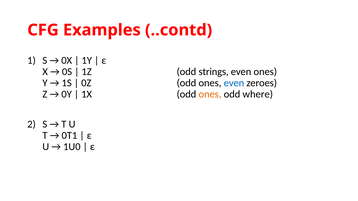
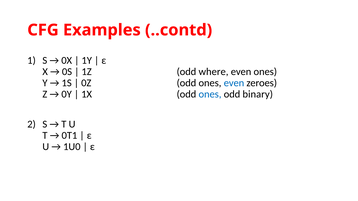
strings: strings -> where (214, 72)
ones colour: orange -> blue (210, 94)
where: where -> binary (258, 94)
